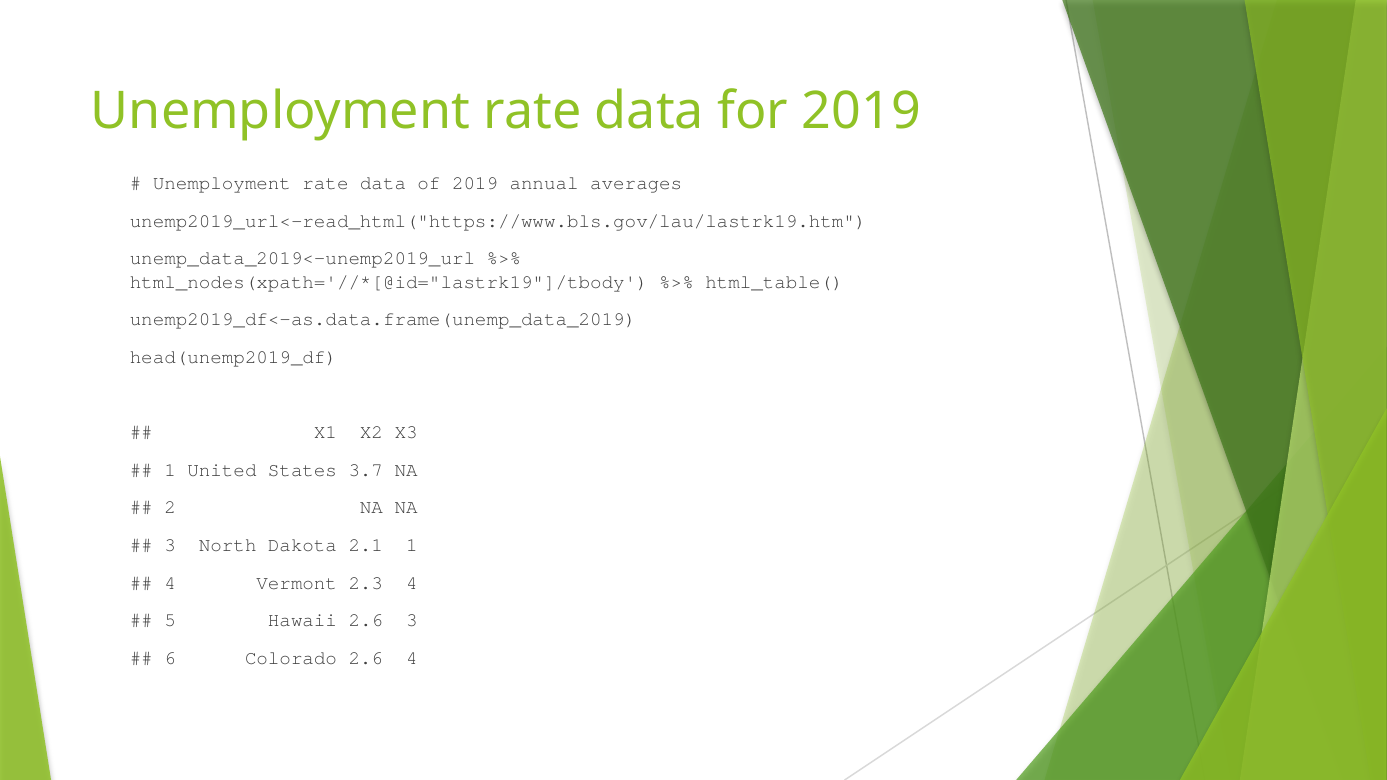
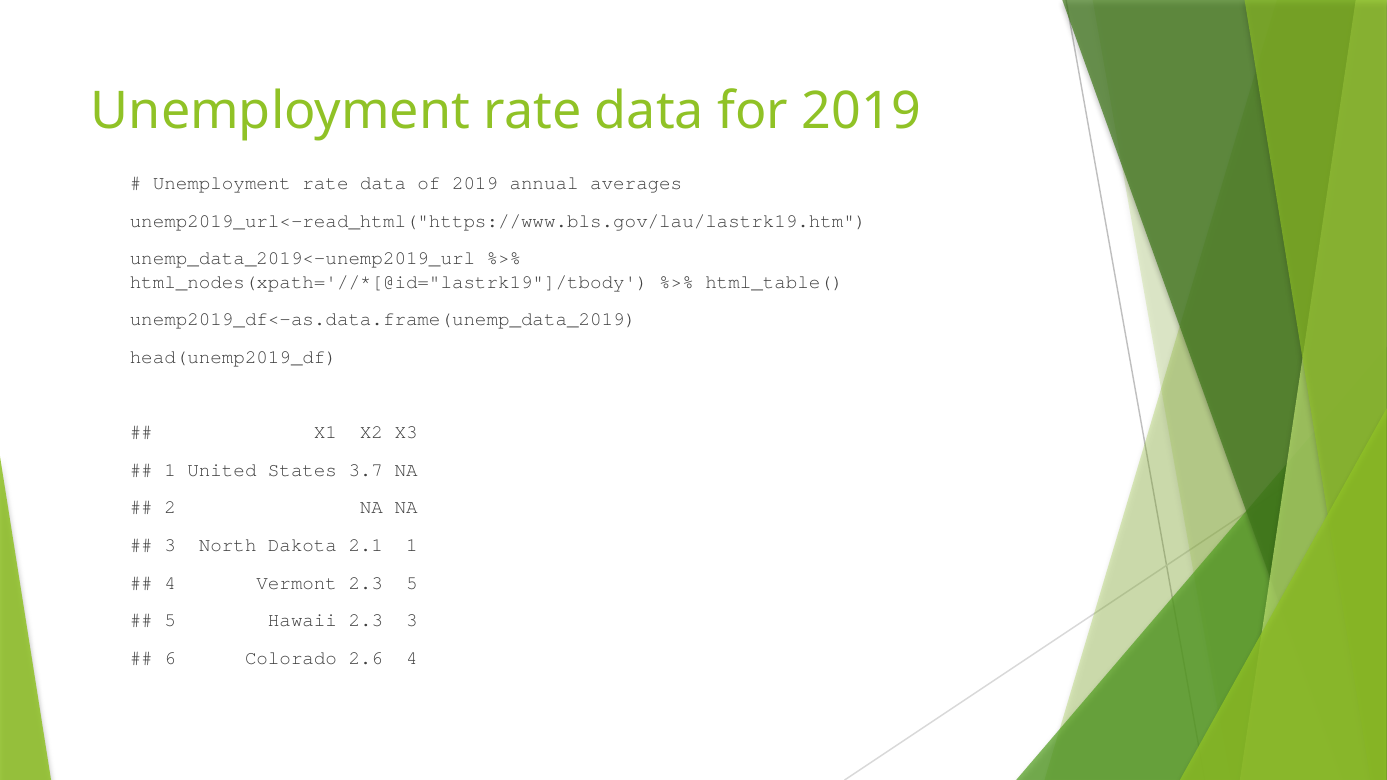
2.3 4: 4 -> 5 (412, 583)
Hawaii 2.6: 2.6 -> 2.3 (366, 620)
